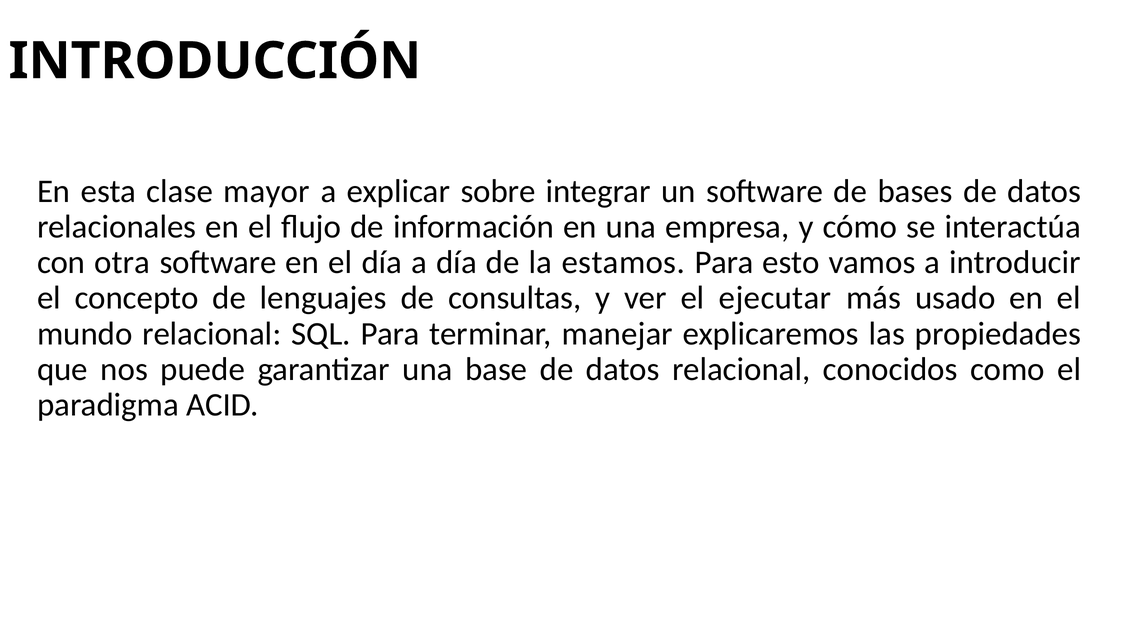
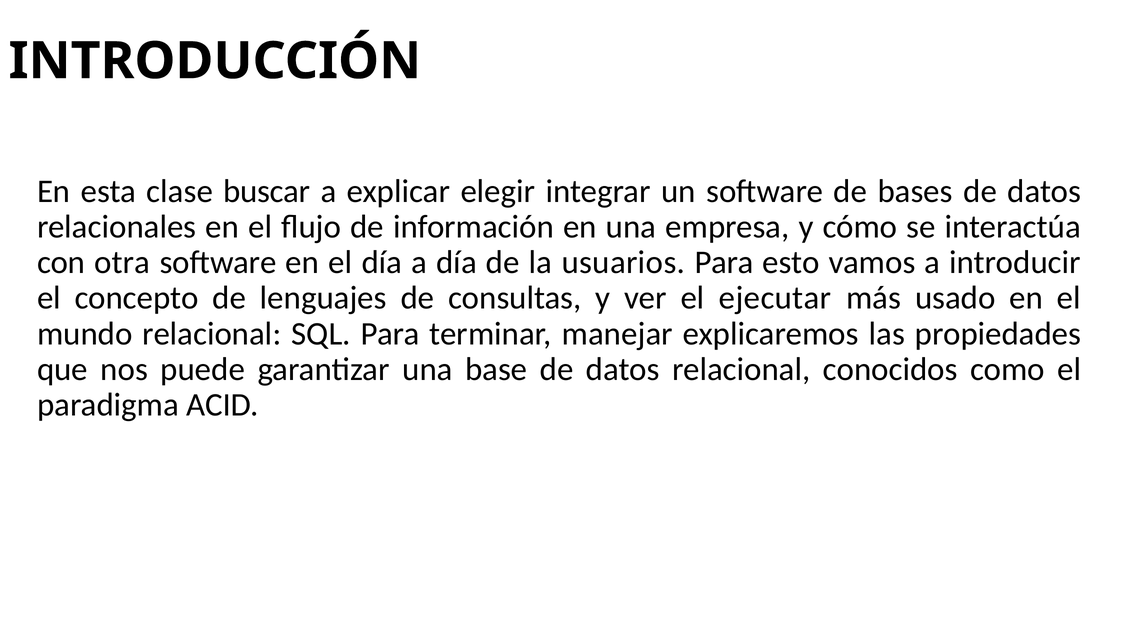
mayor: mayor -> buscar (267, 191)
sobre: sobre -> elegir (498, 191)
estamos: estamos -> usuarios (623, 262)
